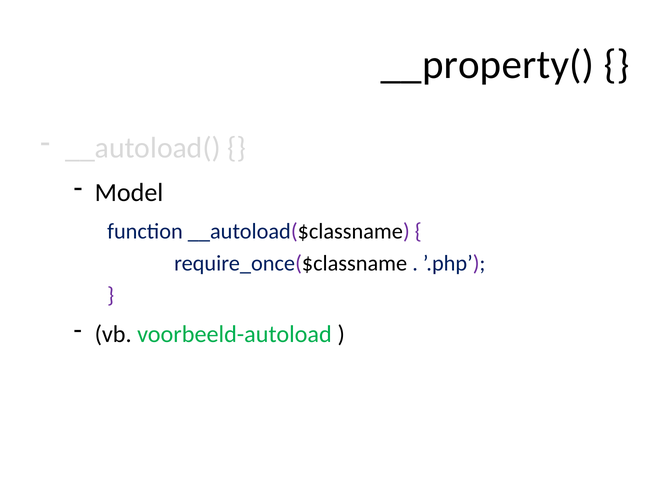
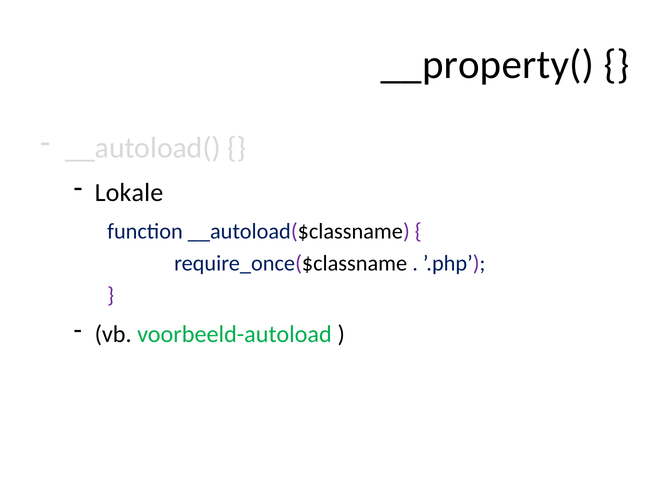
Model: Model -> Lokale (129, 192)
